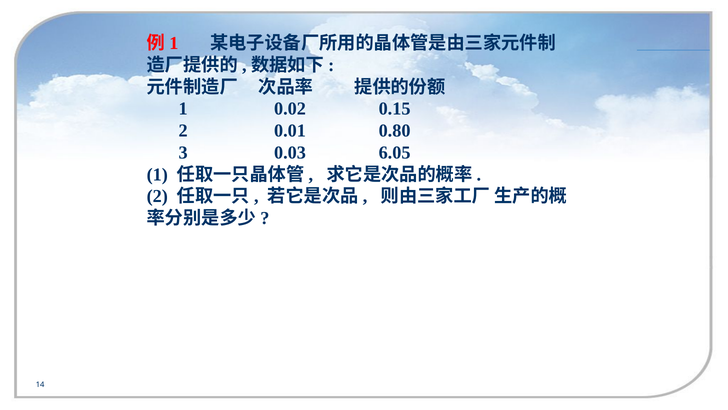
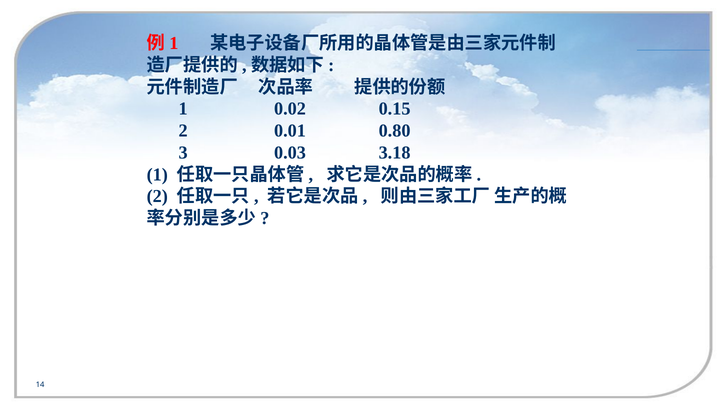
6.05: 6.05 -> 3.18 (395, 153)
